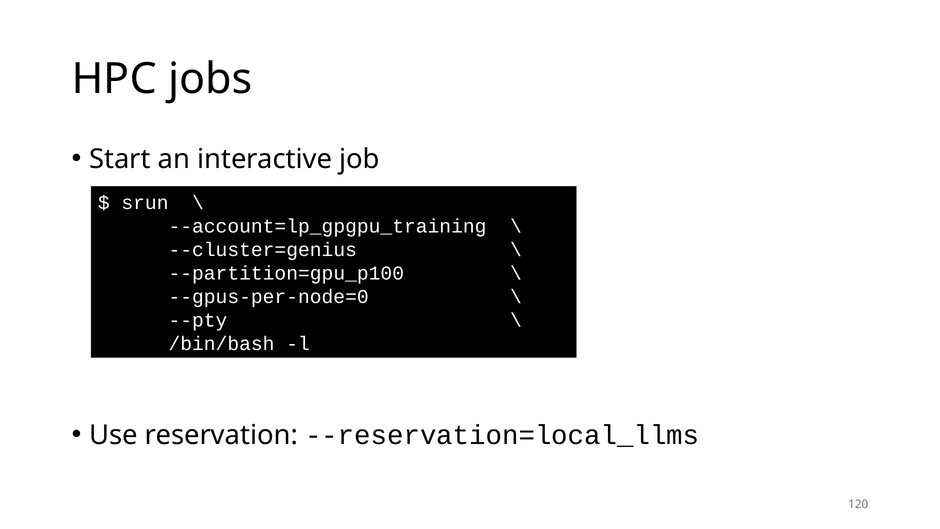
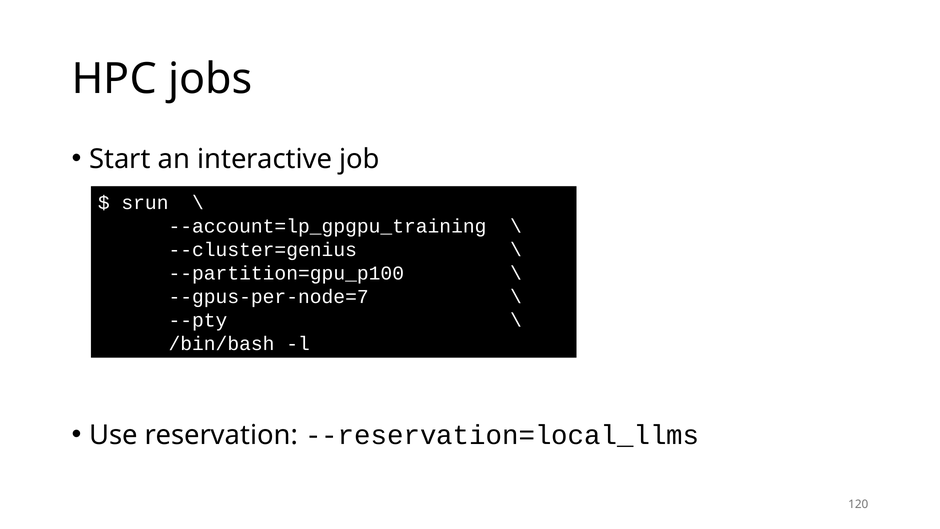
--gpus-per-node=0: --gpus-per-node=0 -> --gpus-per-node=7 (269, 297)
